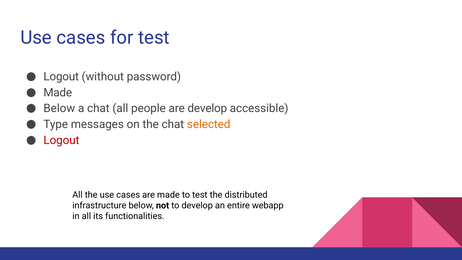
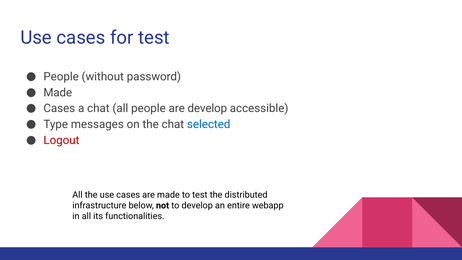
Logout: Logout -> People (61, 77)
Below: Below -> Cases (59, 108)
selected colour: orange -> blue (209, 124)
